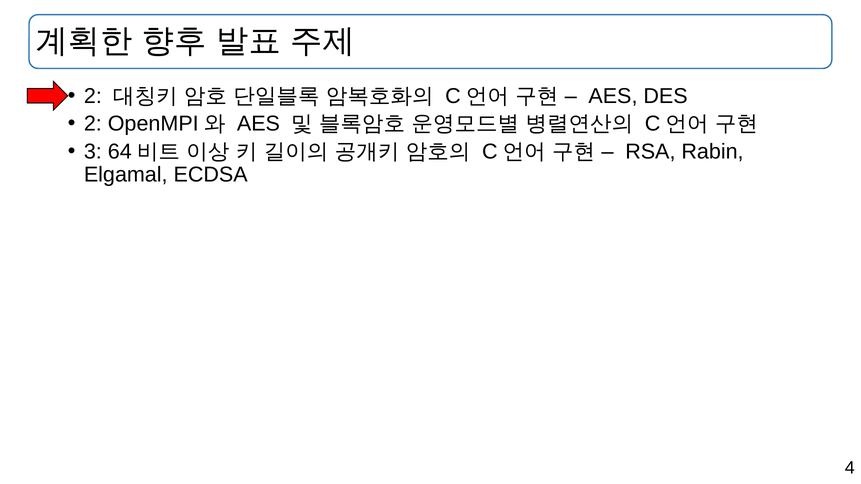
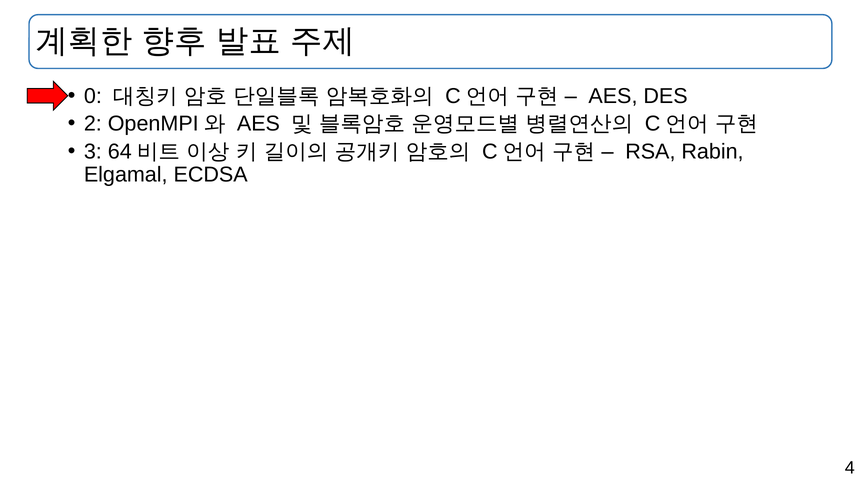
2: 2 -> 0 (93, 96)
